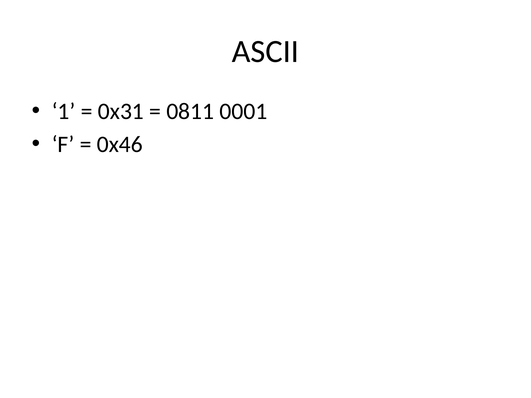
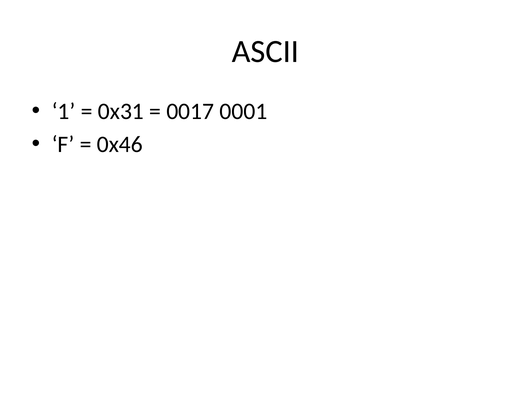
0811: 0811 -> 0017 (190, 111)
